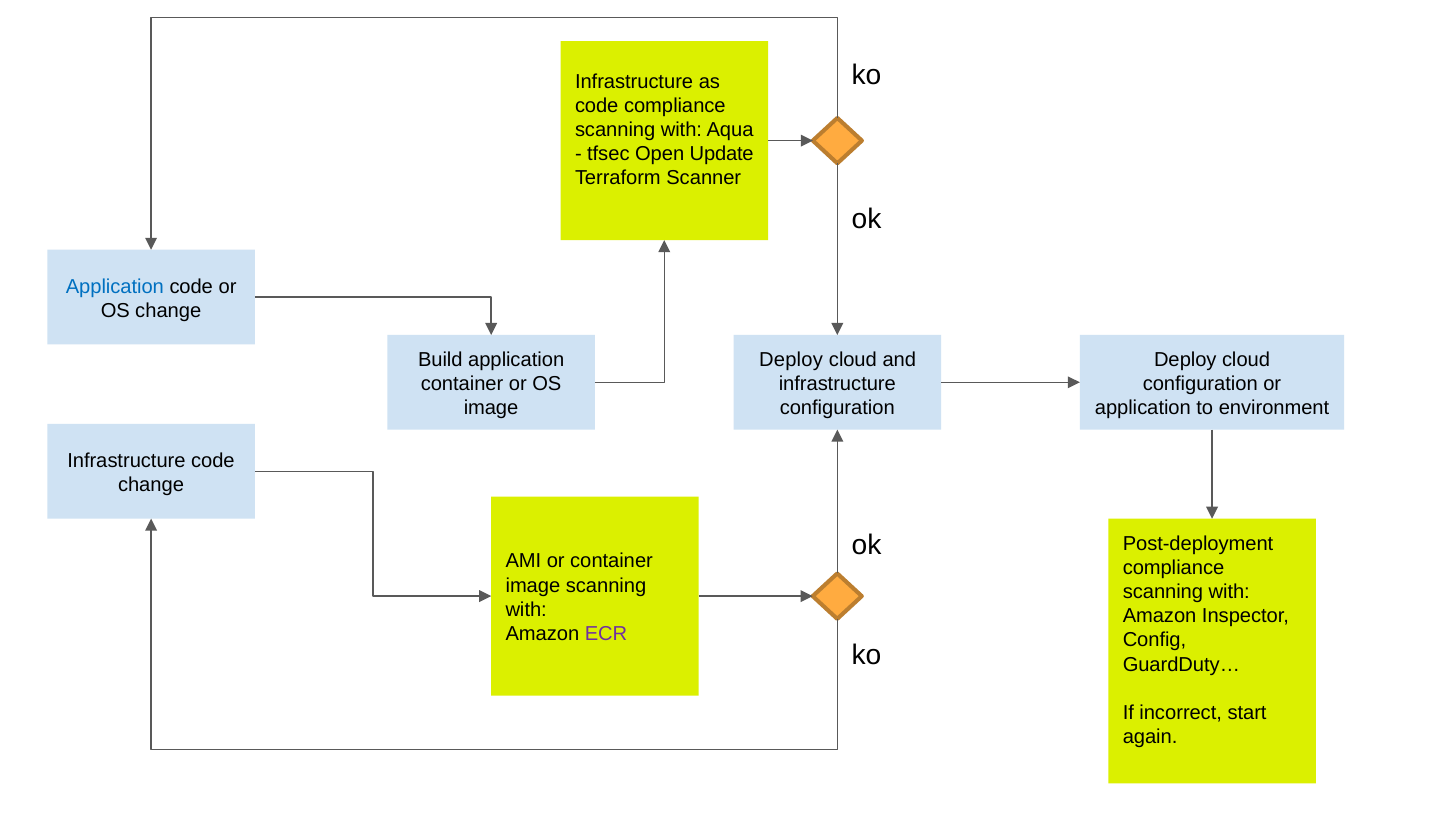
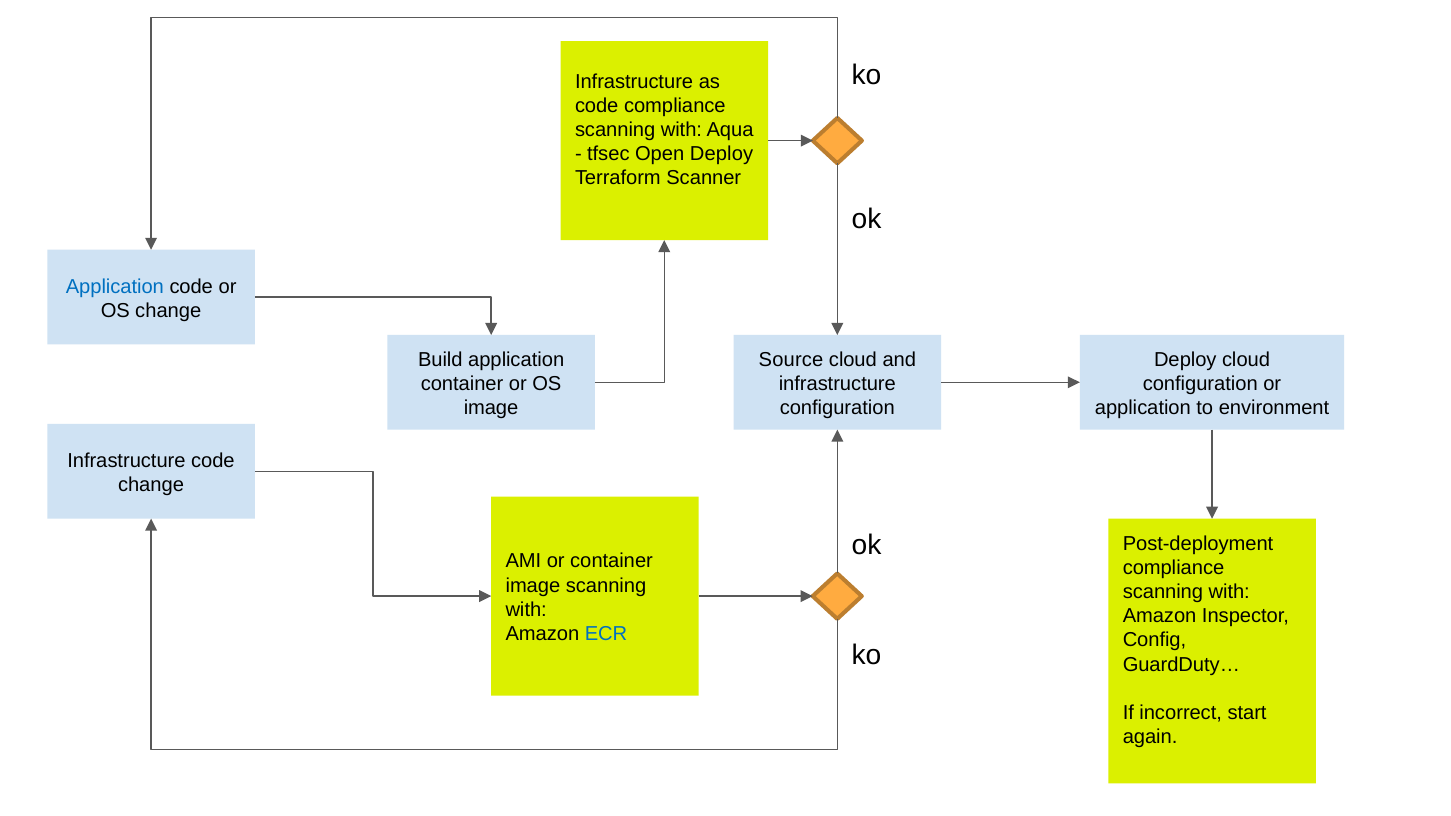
Open Update: Update -> Deploy (722, 154)
Deploy: Deploy -> Source (791, 360)
ECR colour: purple -> blue (606, 634)
